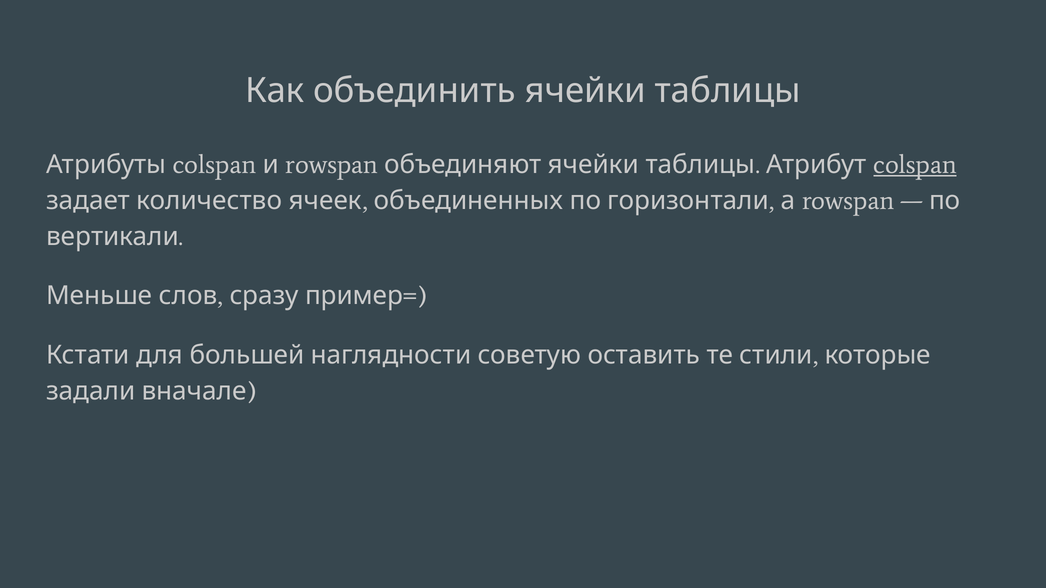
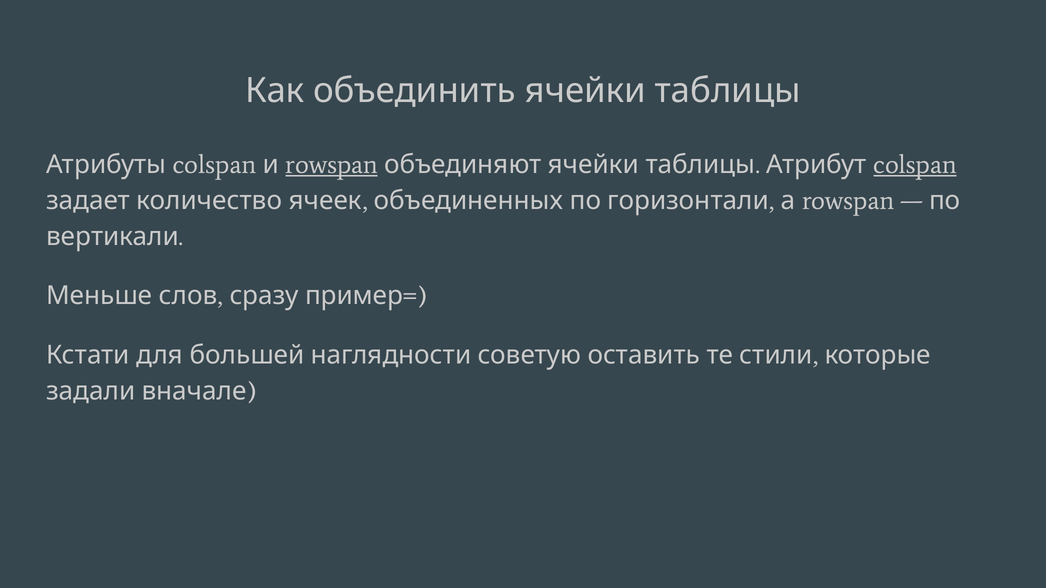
rowspan underline: none -> present (332, 164)
